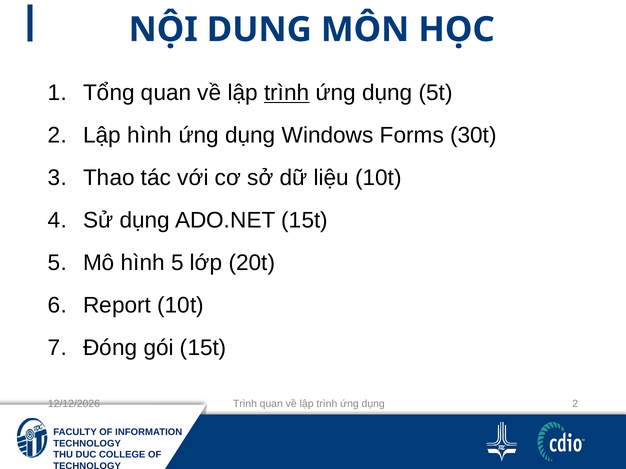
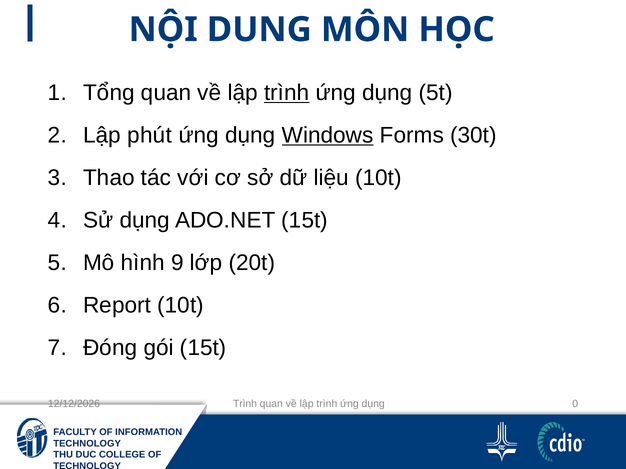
Lập hình: hình -> phút (150, 135)
Windows underline: none -> present (328, 135)
hình 5: 5 -> 9 (177, 263)
dụng 2: 2 -> 0 (575, 404)
